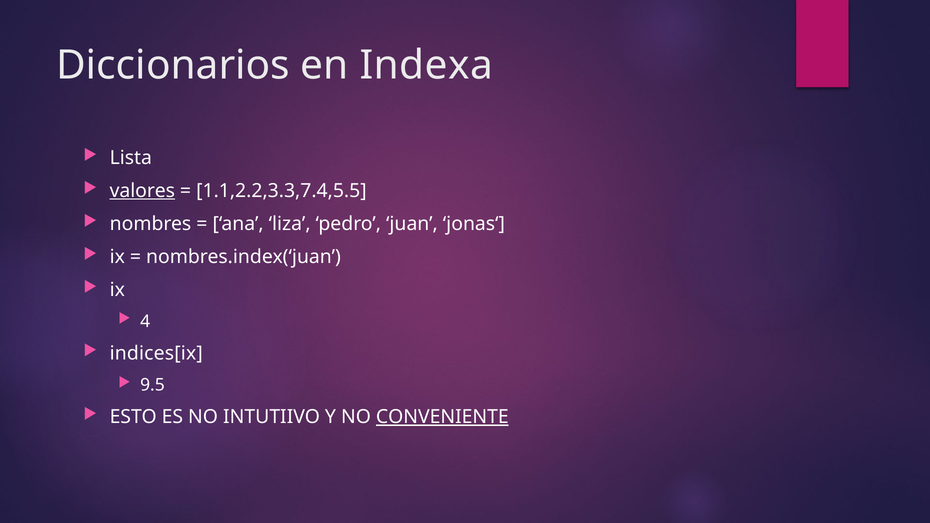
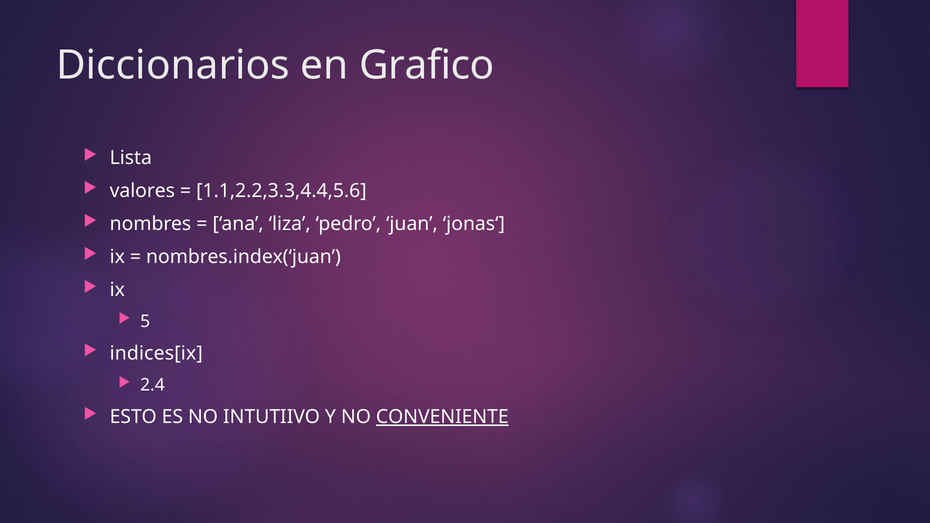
Indexa: Indexa -> Grafico (427, 65)
valores underline: present -> none (142, 191)
1.1,2.2,3.3,7.4,5.5: 1.1,2.2,3.3,7.4,5.5 -> 1.1,2.2,3.3,4.4,5.6 (281, 191)
4: 4 -> 5 (145, 321)
9.5: 9.5 -> 2.4 (152, 385)
